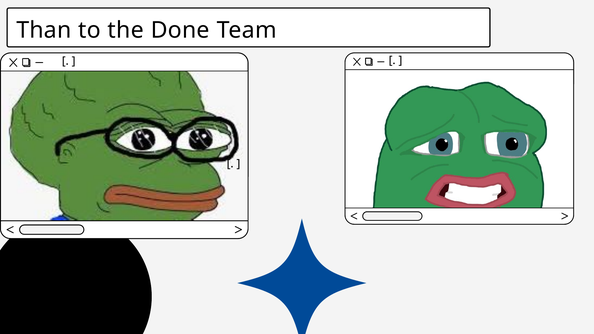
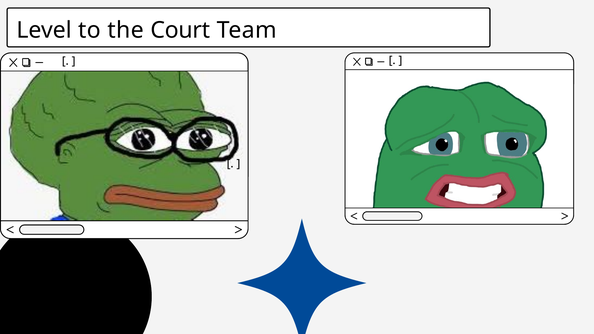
Than: Than -> Level (44, 30)
Done: Done -> Court (180, 30)
